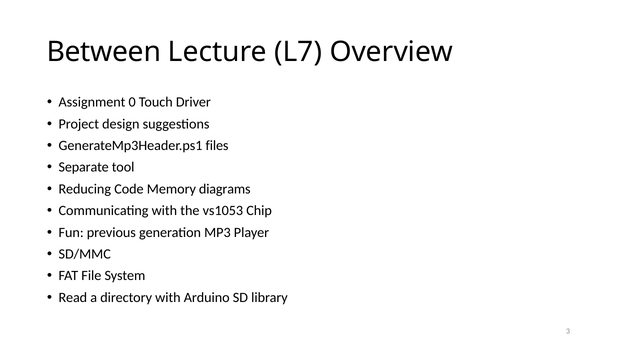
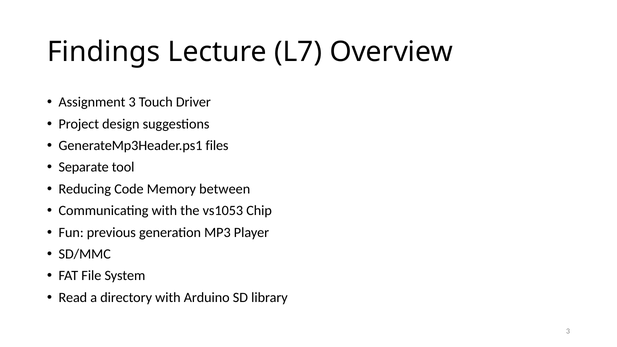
Between: Between -> Findings (104, 52)
Assignment 0: 0 -> 3 (132, 102)
diagrams: diagrams -> between (225, 189)
